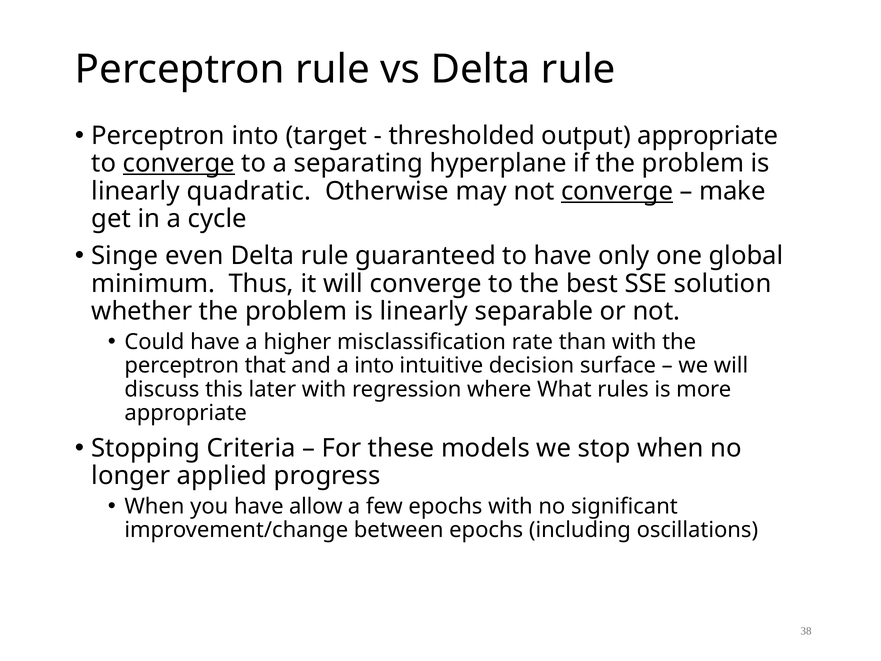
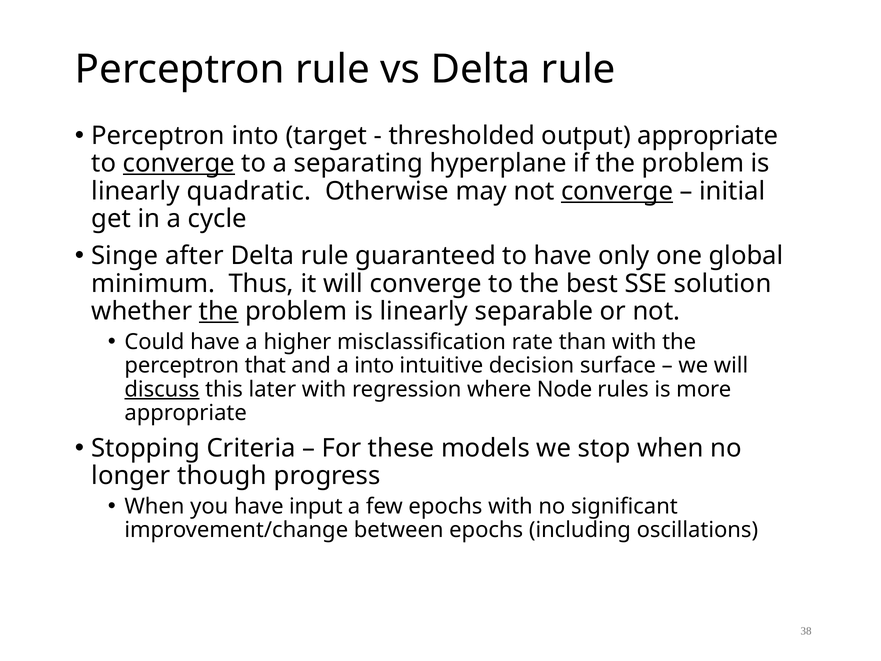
make: make -> initial (732, 191)
even: even -> after (194, 256)
the underline: none -> present (219, 311)
discuss underline: none -> present (162, 389)
What: What -> Node (565, 389)
applied: applied -> though (222, 476)
allow: allow -> input (316, 506)
